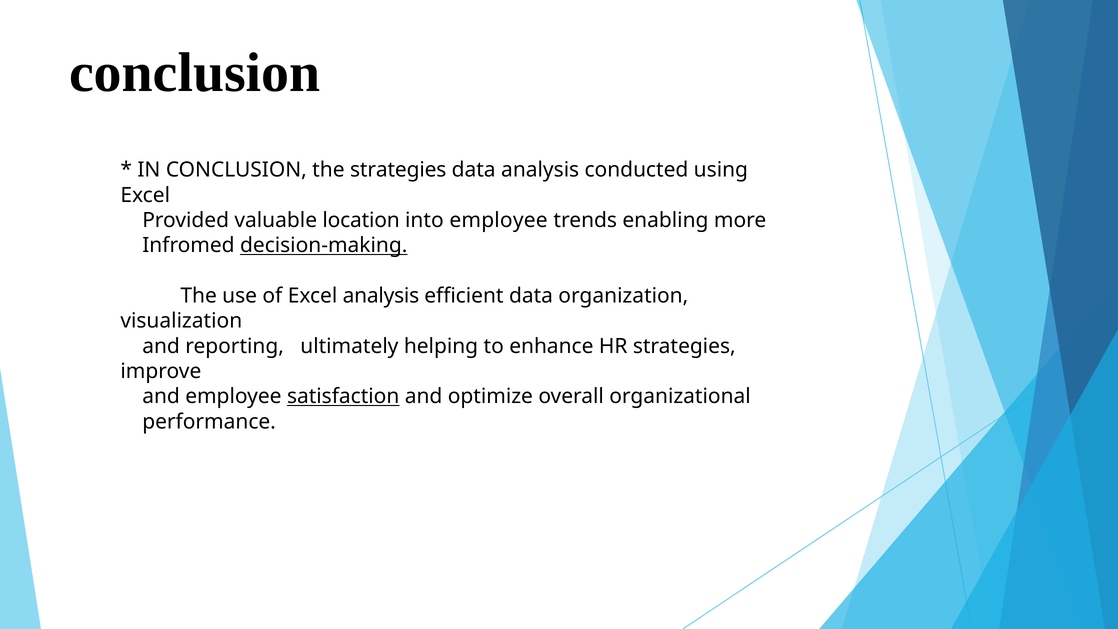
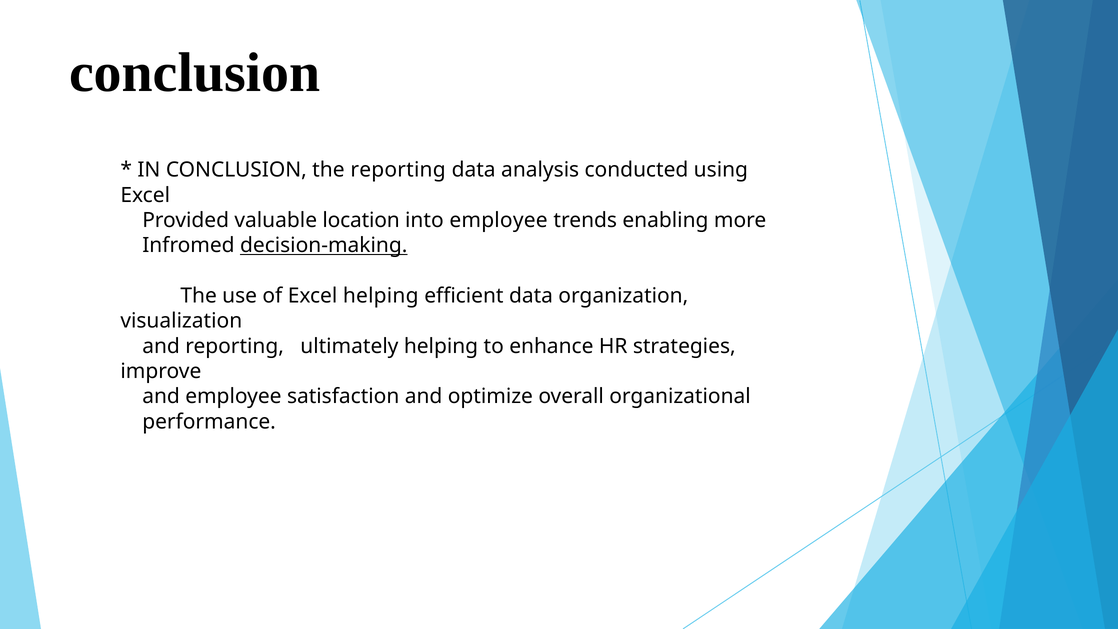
the strategies: strategies -> reporting (398, 170)
Excel analysis: analysis -> helping (381, 296)
satisfaction underline: present -> none (343, 396)
